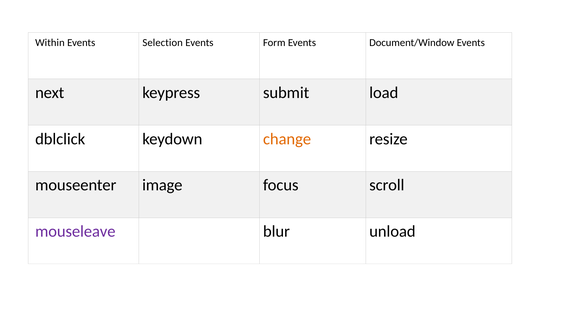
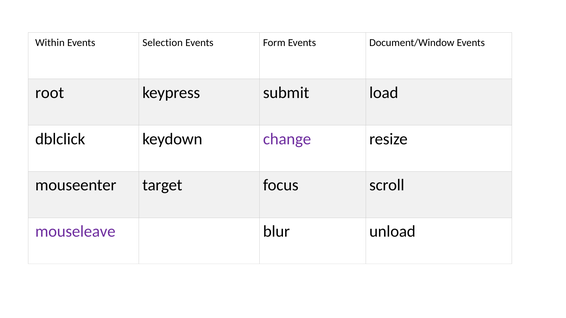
next: next -> root (50, 93)
change colour: orange -> purple (287, 139)
image: image -> target (162, 185)
